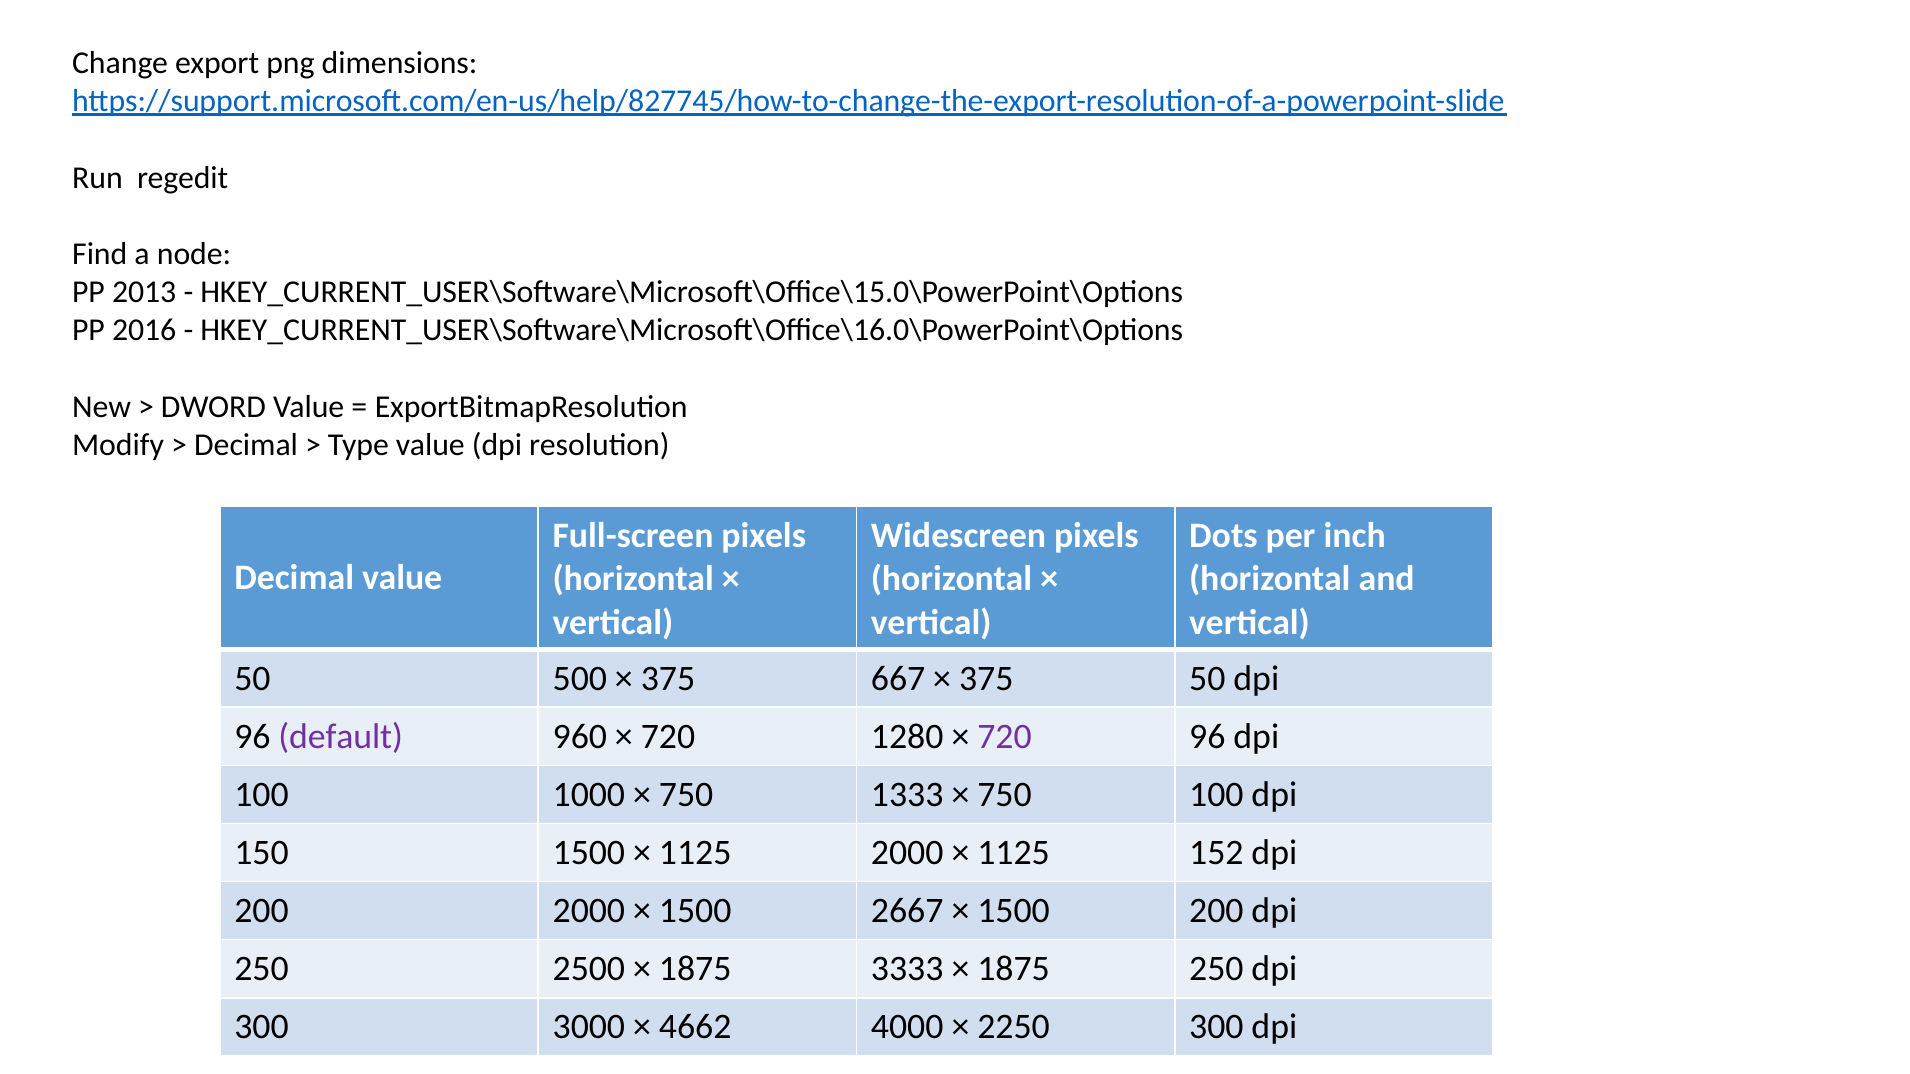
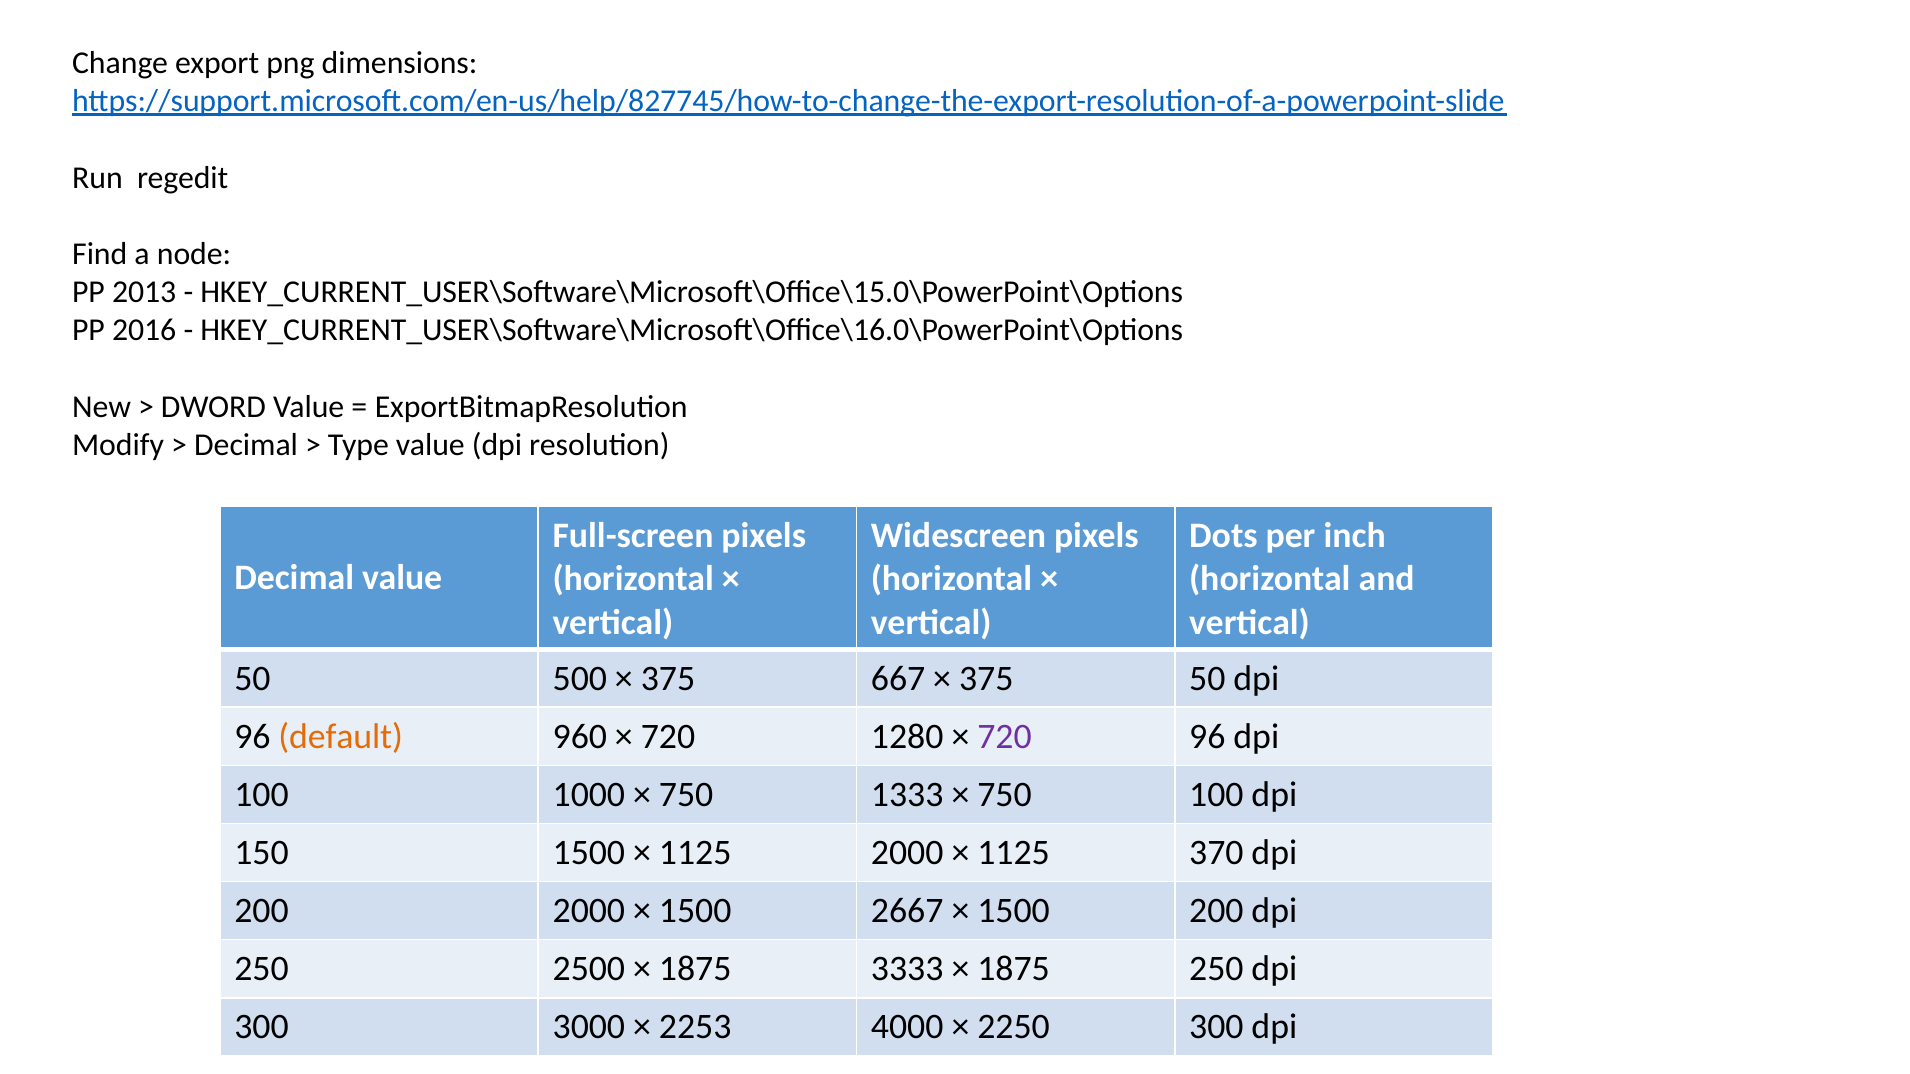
default colour: purple -> orange (341, 737)
152: 152 -> 370 (1216, 853)
4662: 4662 -> 2253 (695, 1027)
